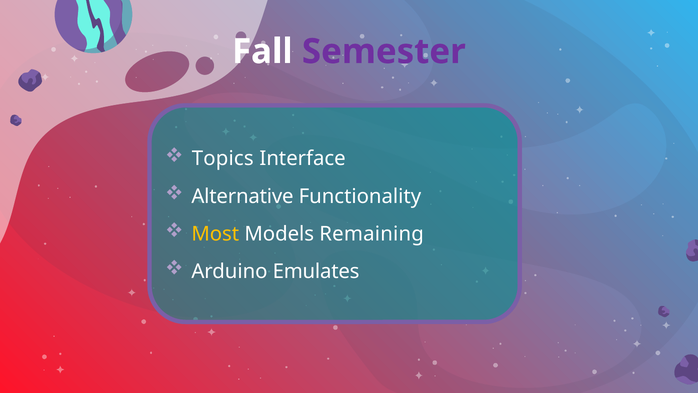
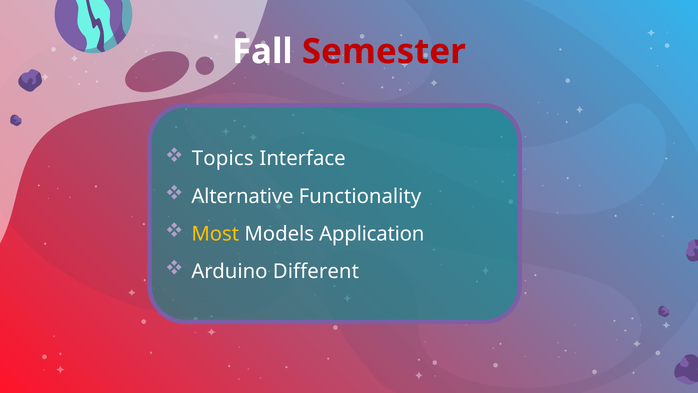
Semester colour: purple -> red (384, 52)
Remaining: Remaining -> Application (372, 234)
Emulates: Emulates -> Different (316, 271)
